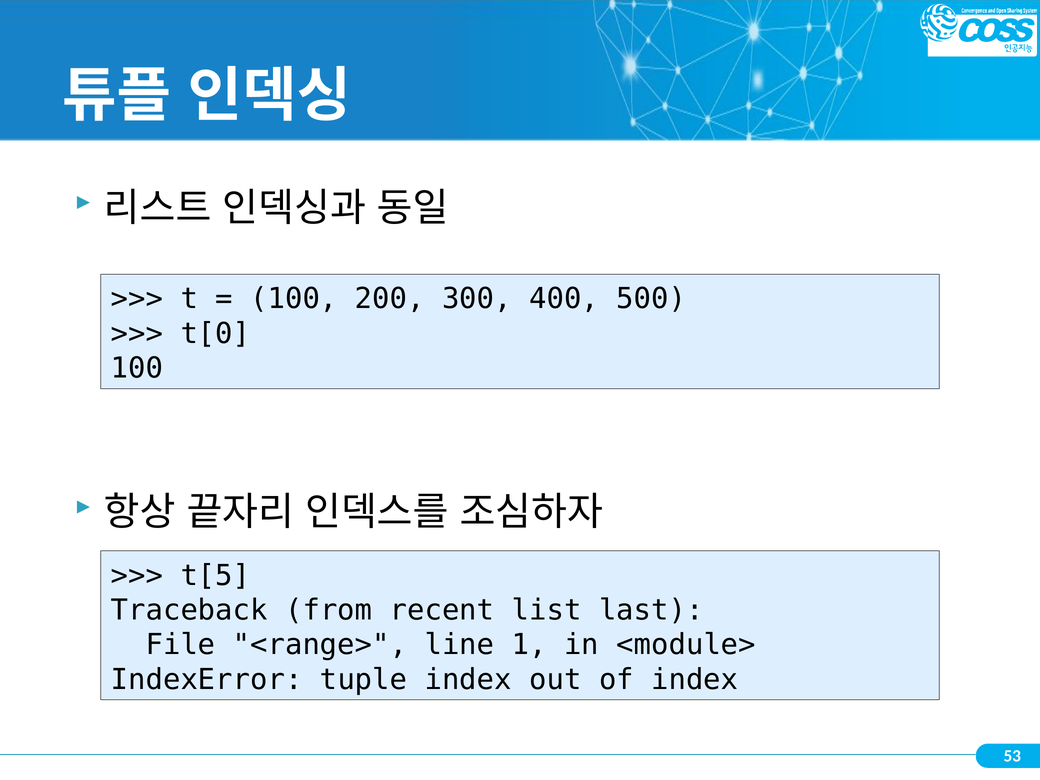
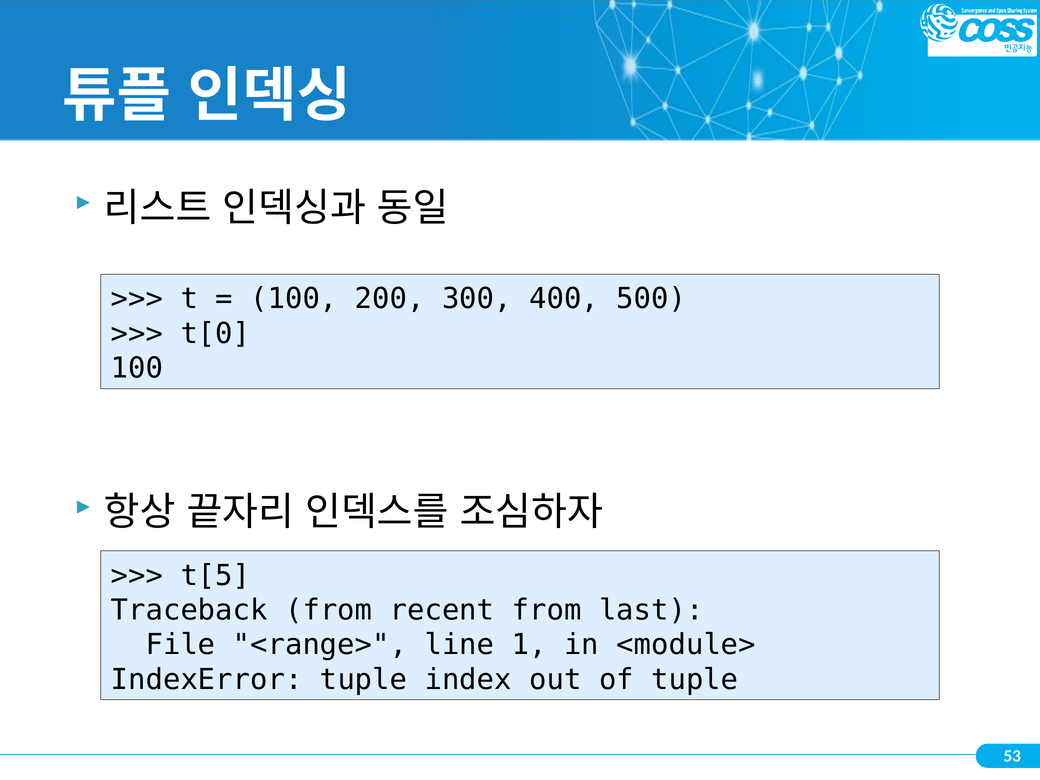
recent list: list -> from (547, 610)
of index: index -> tuple (695, 680)
